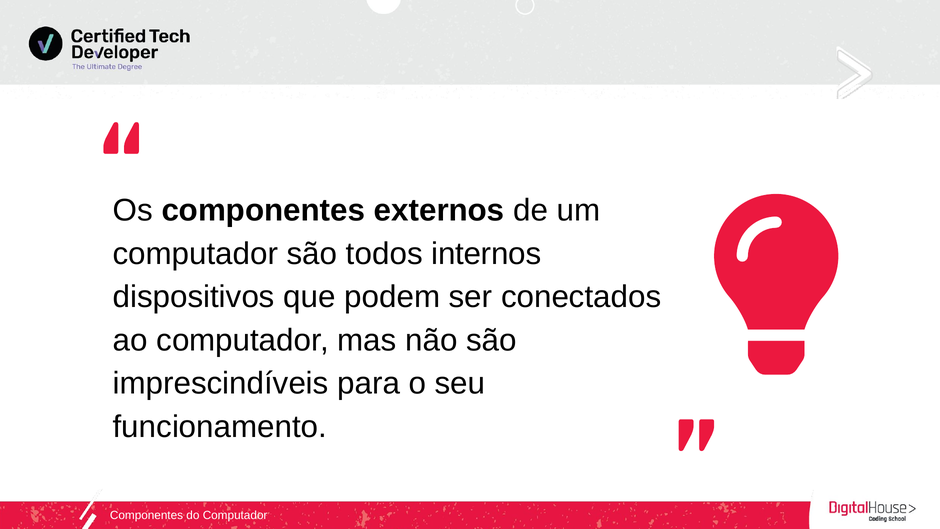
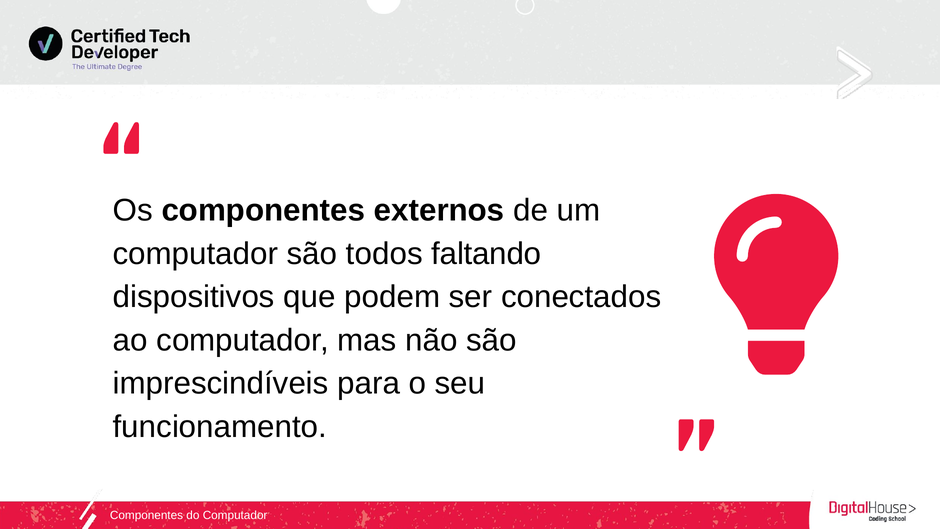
internos: internos -> faltando (486, 254)
